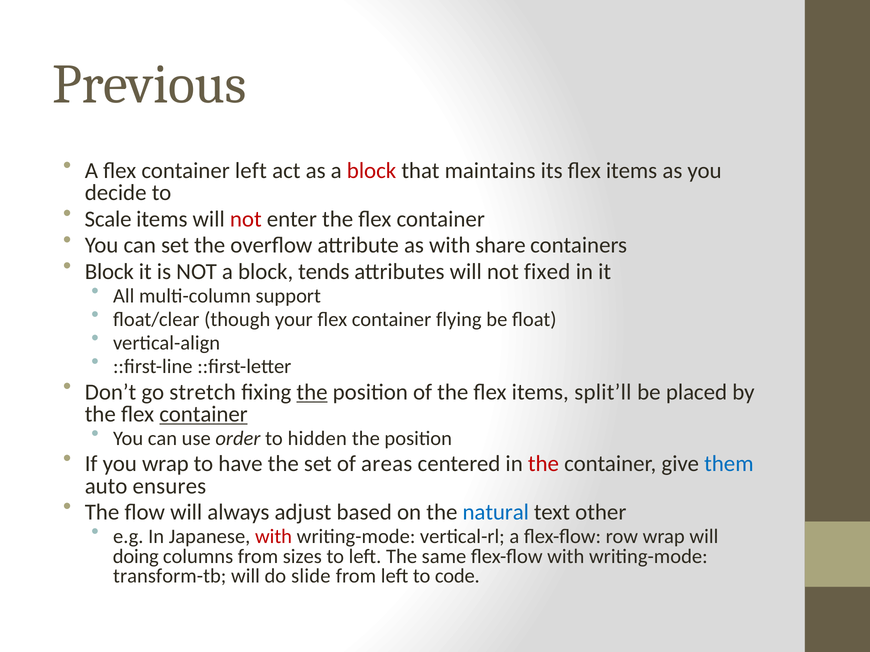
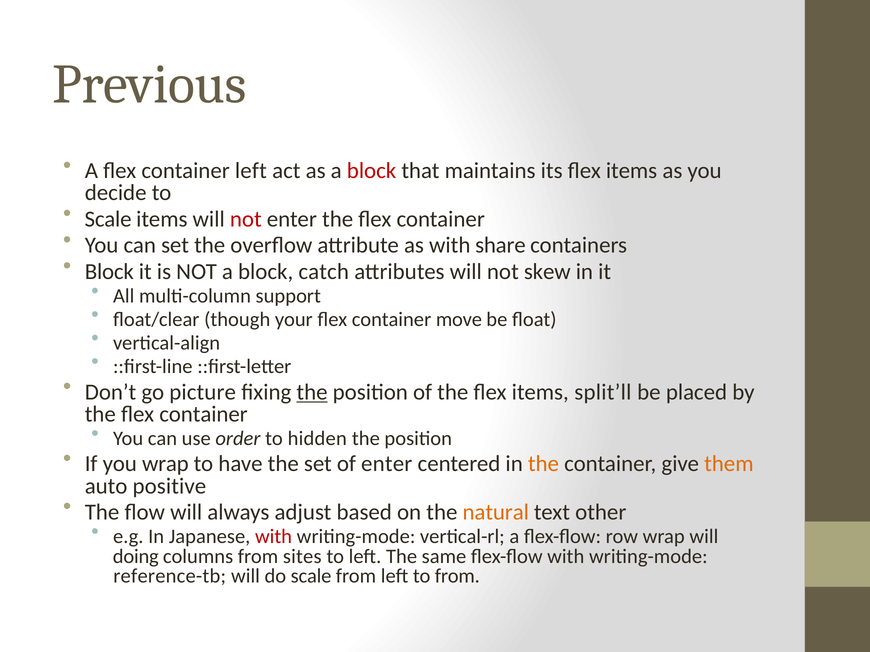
tends: tends -> catch (324, 272)
fixed: fixed -> skew (547, 272)
flying: flying -> move (459, 320)
stretch: stretch -> picture (203, 392)
container underline: present -> none (203, 414)
of areas: areas -> enter (387, 464)
the colour: red -> orange (543, 464)
them colour: blue -> orange (729, 464)
ensures: ensures -> positive (169, 486)
natural colour: blue -> orange (496, 513)
sizes: sizes -> sites (302, 557)
transform-tb: transform-tb -> reference-tb (170, 576)
do slide: slide -> scale (311, 576)
to code: code -> from (457, 576)
